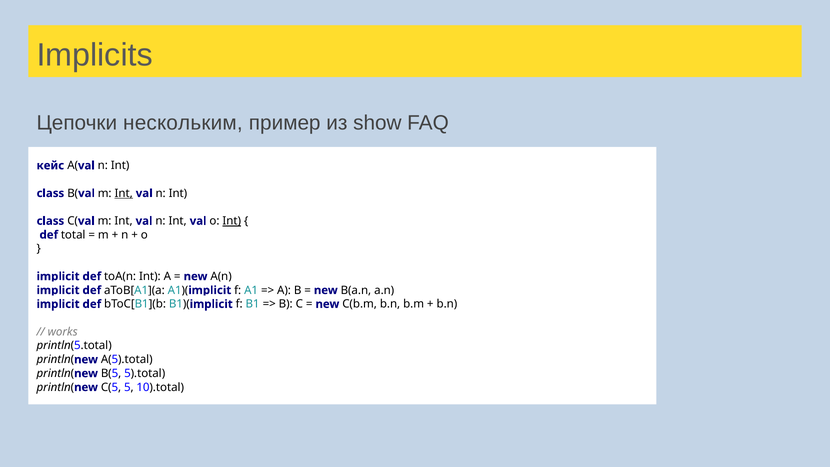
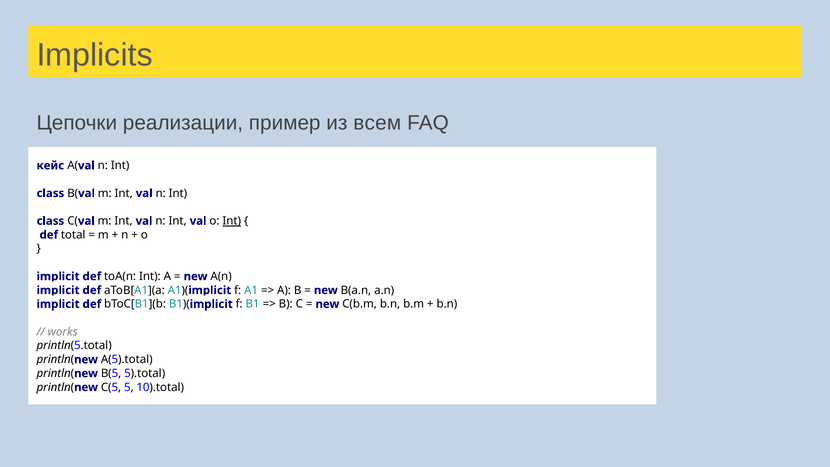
нескольким: нескольким -> реализации (183, 123)
show: show -> всем (377, 123)
Int underline: present -> none (124, 193)
